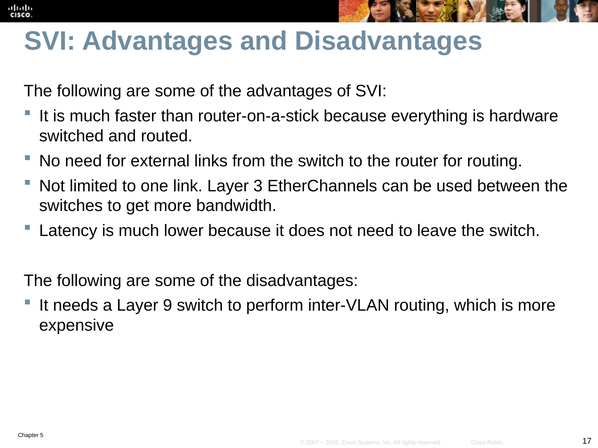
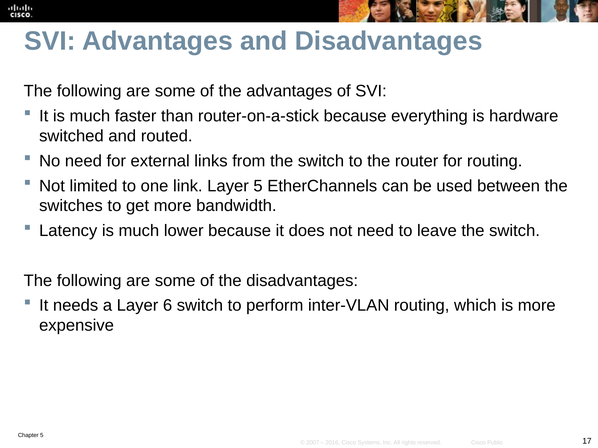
Layer 3: 3 -> 5 (258, 186)
9: 9 -> 6 (168, 306)
